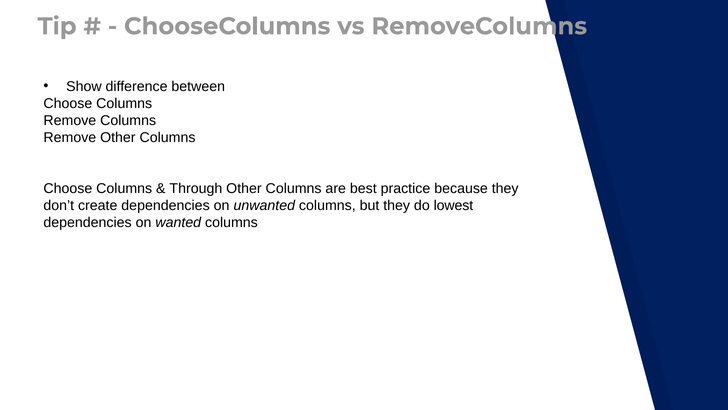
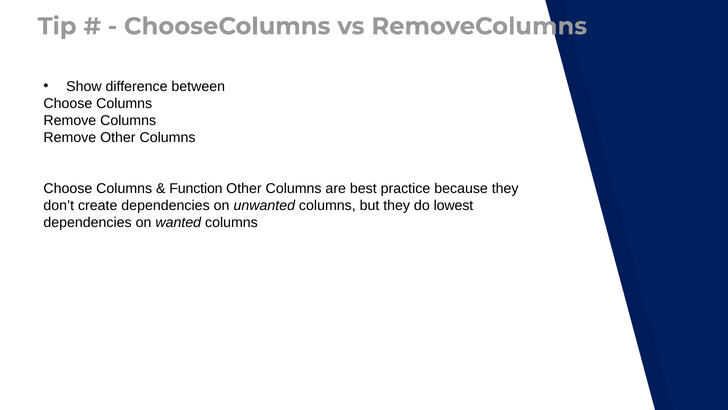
Through: Through -> Function (196, 188)
